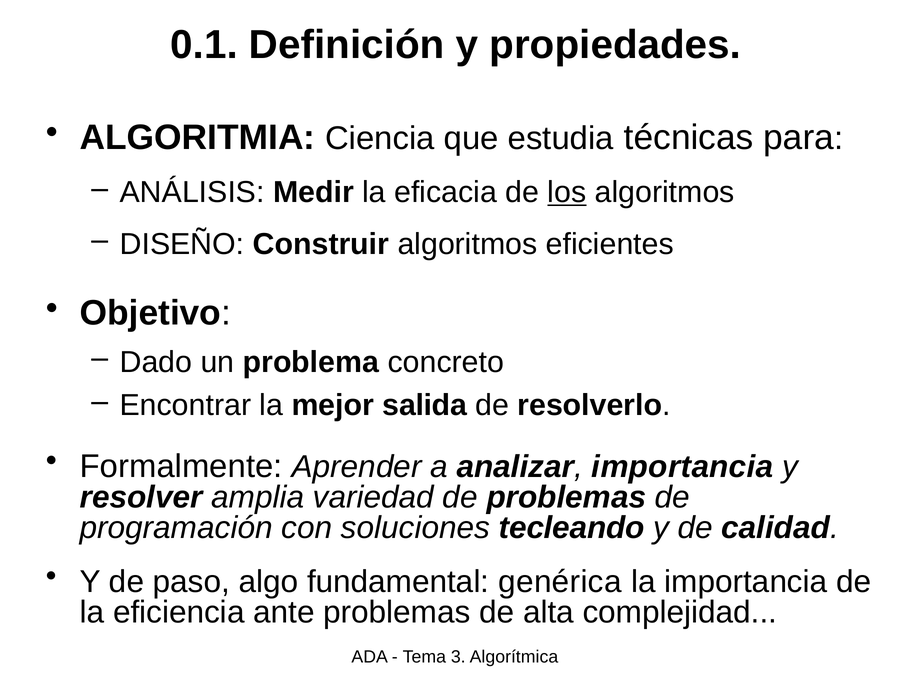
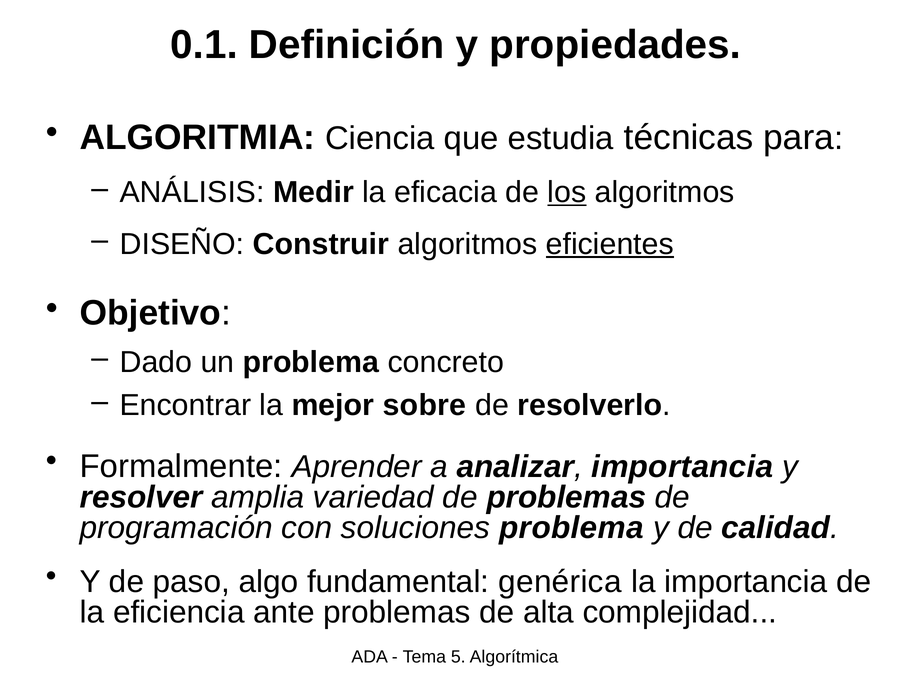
eficientes underline: none -> present (610, 244)
salida: salida -> sobre (424, 406)
soluciones tecleando: tecleando -> problema (571, 528)
3: 3 -> 5 (458, 658)
